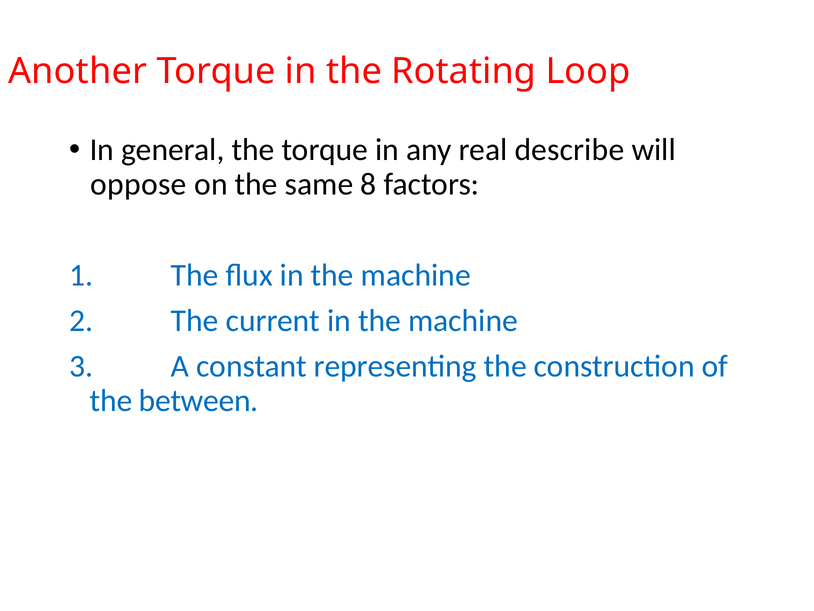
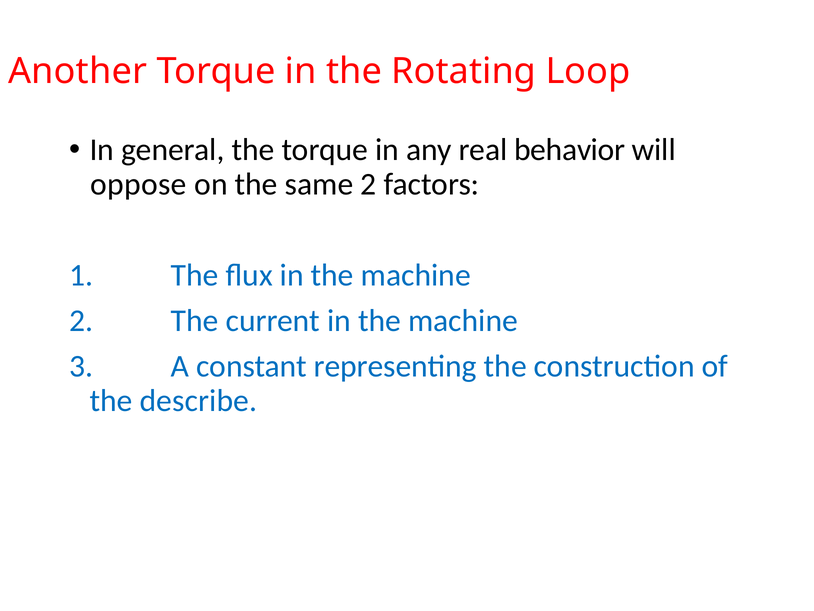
describe: describe -> behavior (570, 150)
same 8: 8 -> 2 (368, 184)
between: between -> describe (198, 400)
